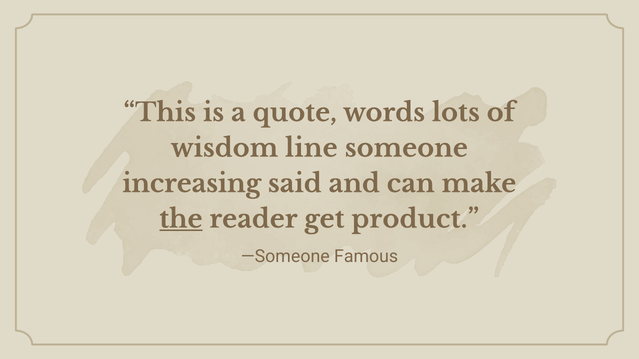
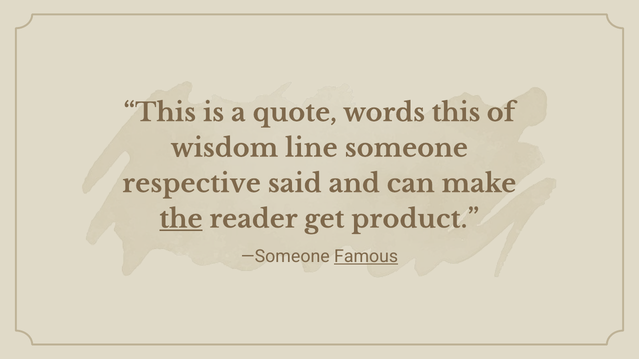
words lots: lots -> this (456, 113)
increasing: increasing -> respective (192, 184)
Famous underline: none -> present (366, 257)
